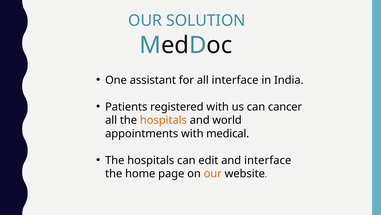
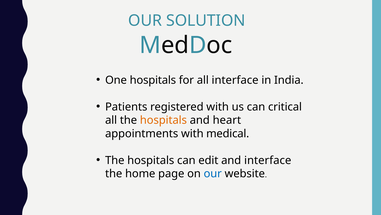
One assistant: assistant -> hospitals (153, 80)
cancer: cancer -> critical (285, 107)
world: world -> heart (227, 120)
our colour: orange -> blue (213, 173)
